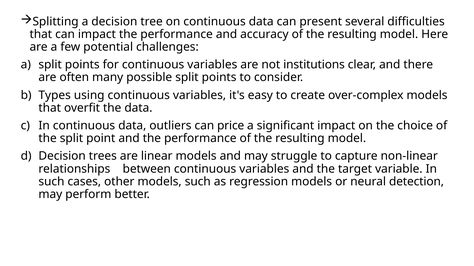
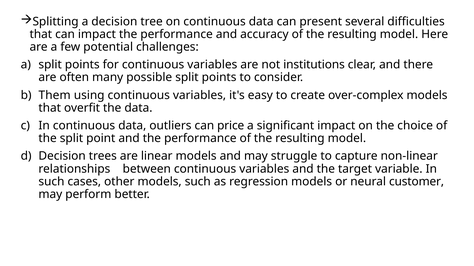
Types: Types -> Them (55, 95)
detection: detection -> customer (417, 182)
